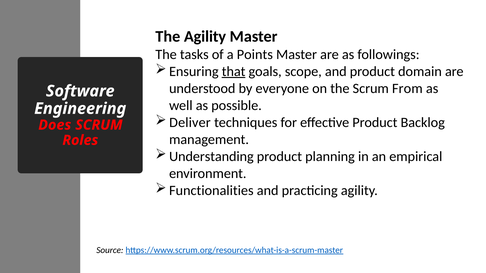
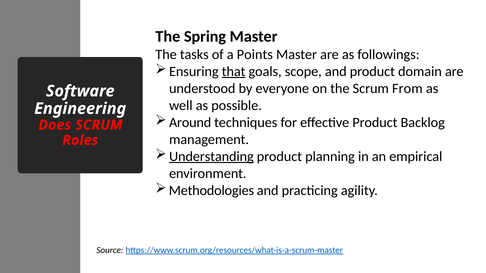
The Agility: Agility -> Spring (205, 36)
Deliver: Deliver -> Around (190, 123)
Understanding underline: none -> present (211, 157)
Functionalities: Functionalities -> Methodologies (211, 191)
